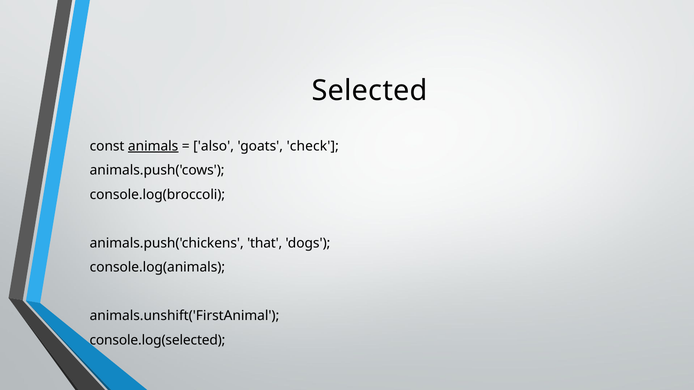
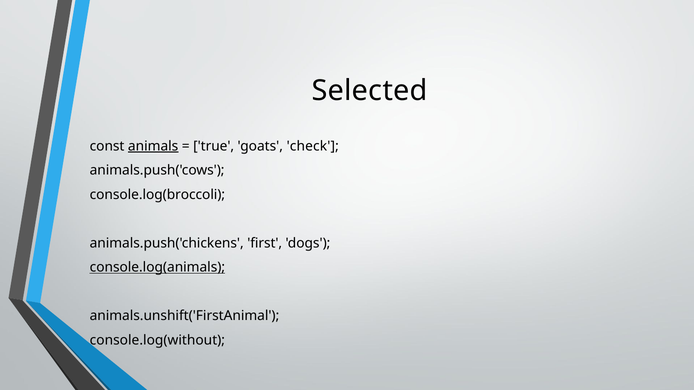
also: also -> true (214, 146)
that: that -> first (265, 243)
console.log(animals underline: none -> present (157, 268)
console.log(selected: console.log(selected -> console.log(without (157, 340)
